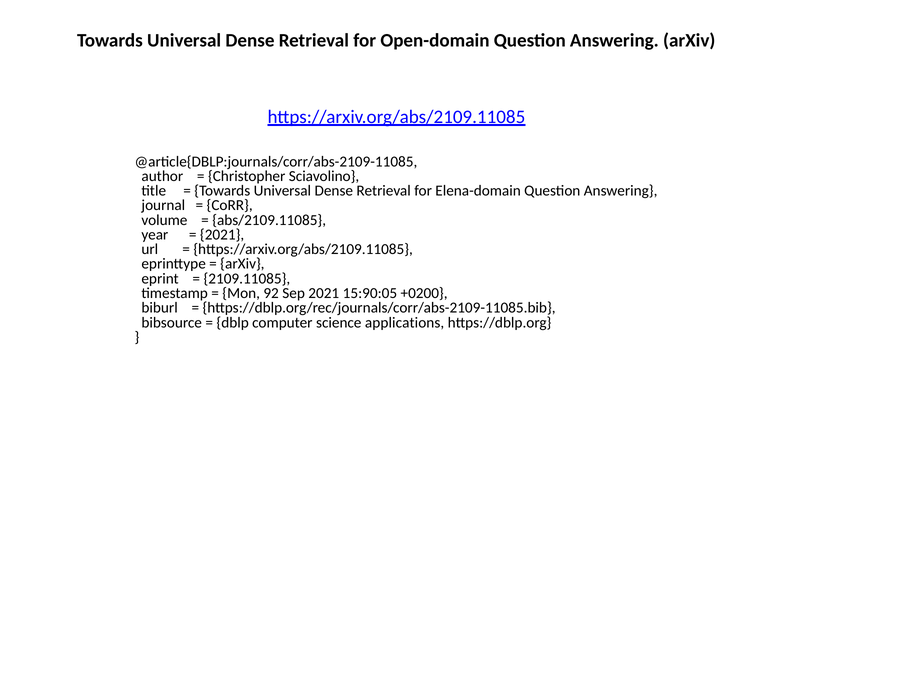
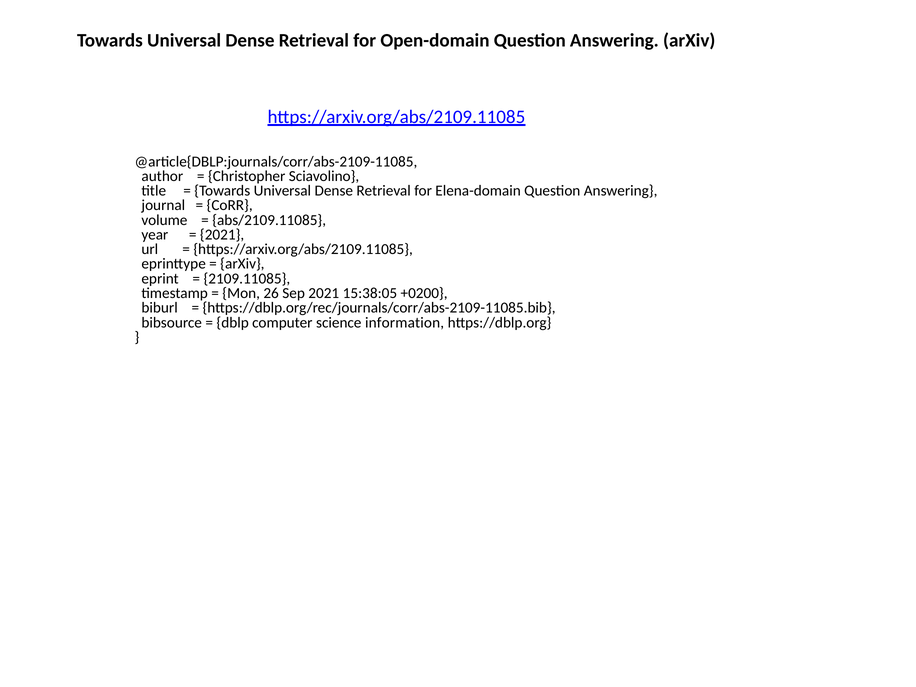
92: 92 -> 26 (271, 293)
15:90:05: 15:90:05 -> 15:38:05 (370, 293)
applications: applications -> information (405, 323)
